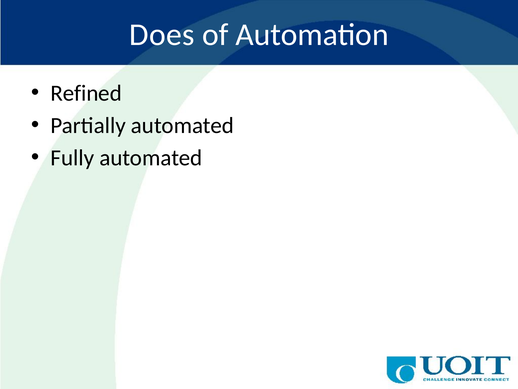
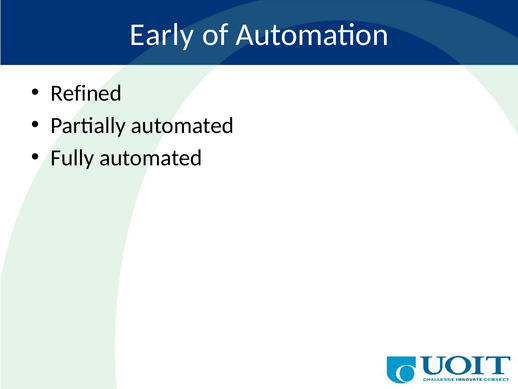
Does: Does -> Early (162, 35)
